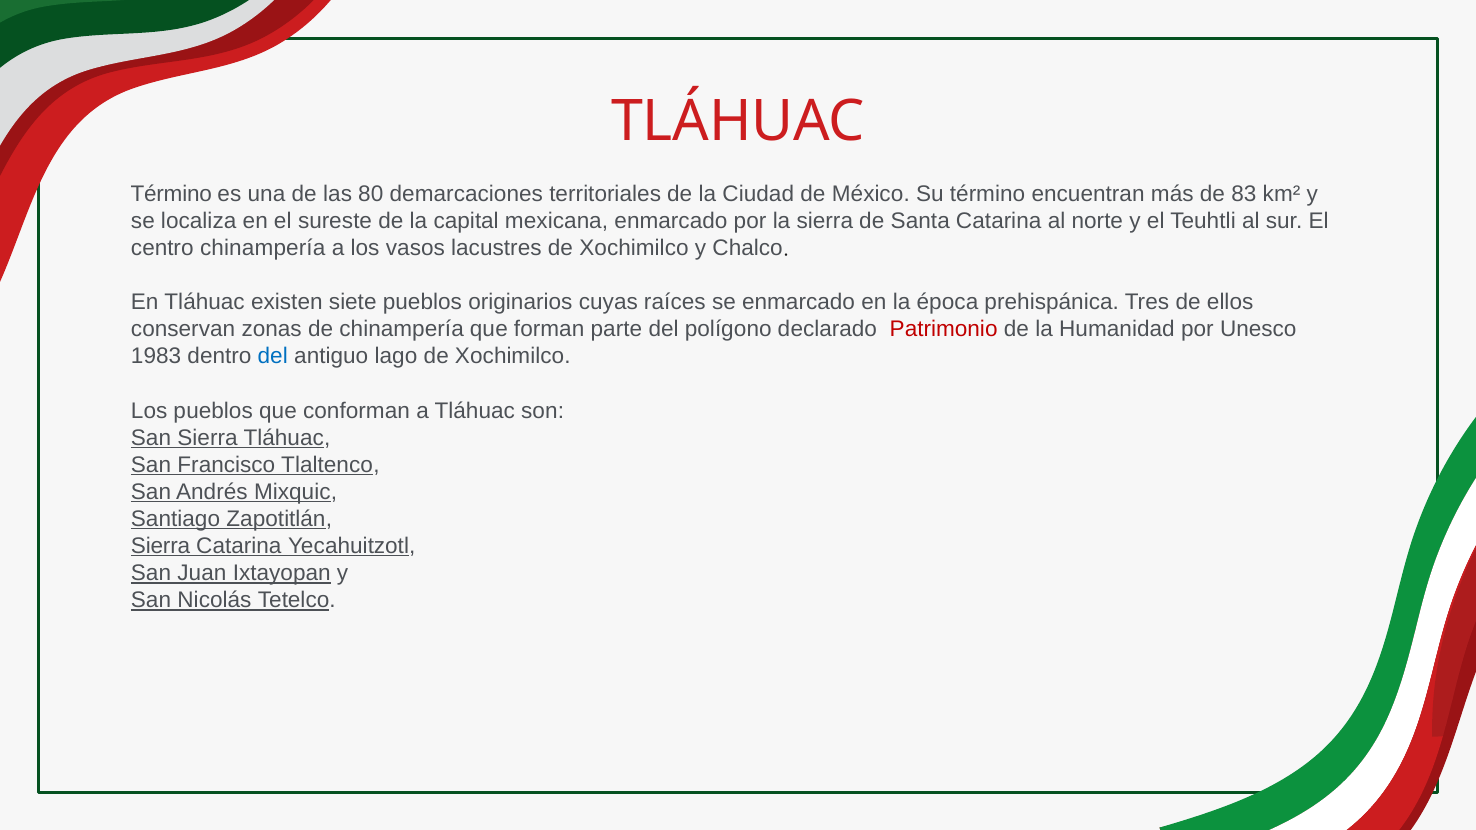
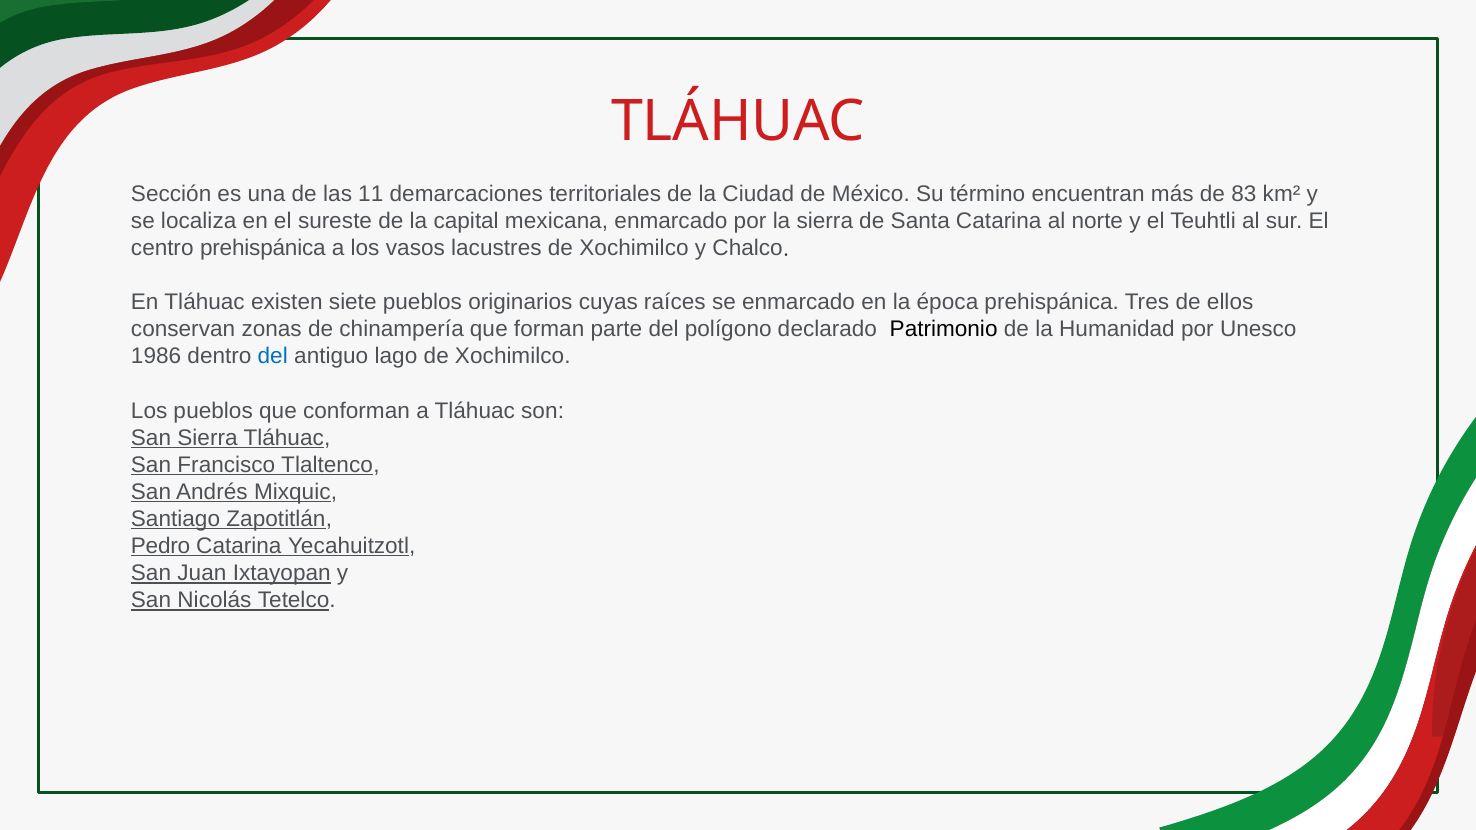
Término: Término -> Sección (171, 194)
80: 80 -> 11 (371, 194)
centro chinampería: chinampería -> prehispánica (263, 248)
Patrimonio colour: red -> black (944, 330)
1983: 1983 -> 1986 (156, 357)
Sierra: Sierra -> Pedro (161, 546)
